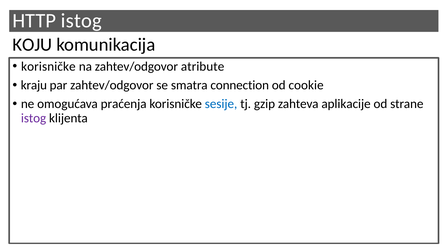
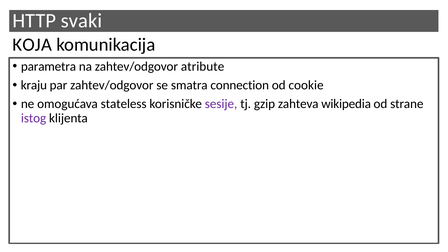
HTTP istog: istog -> svaki (82, 21)
KOJU: KOJU -> KOJA (32, 45)
korisničke: korisničke -> parametra (48, 66)
praćenja: praćenja -> stateless (124, 104)
sesije colour: blue -> purple (221, 104)
aplikacije: aplikacije -> wikipedia (346, 104)
